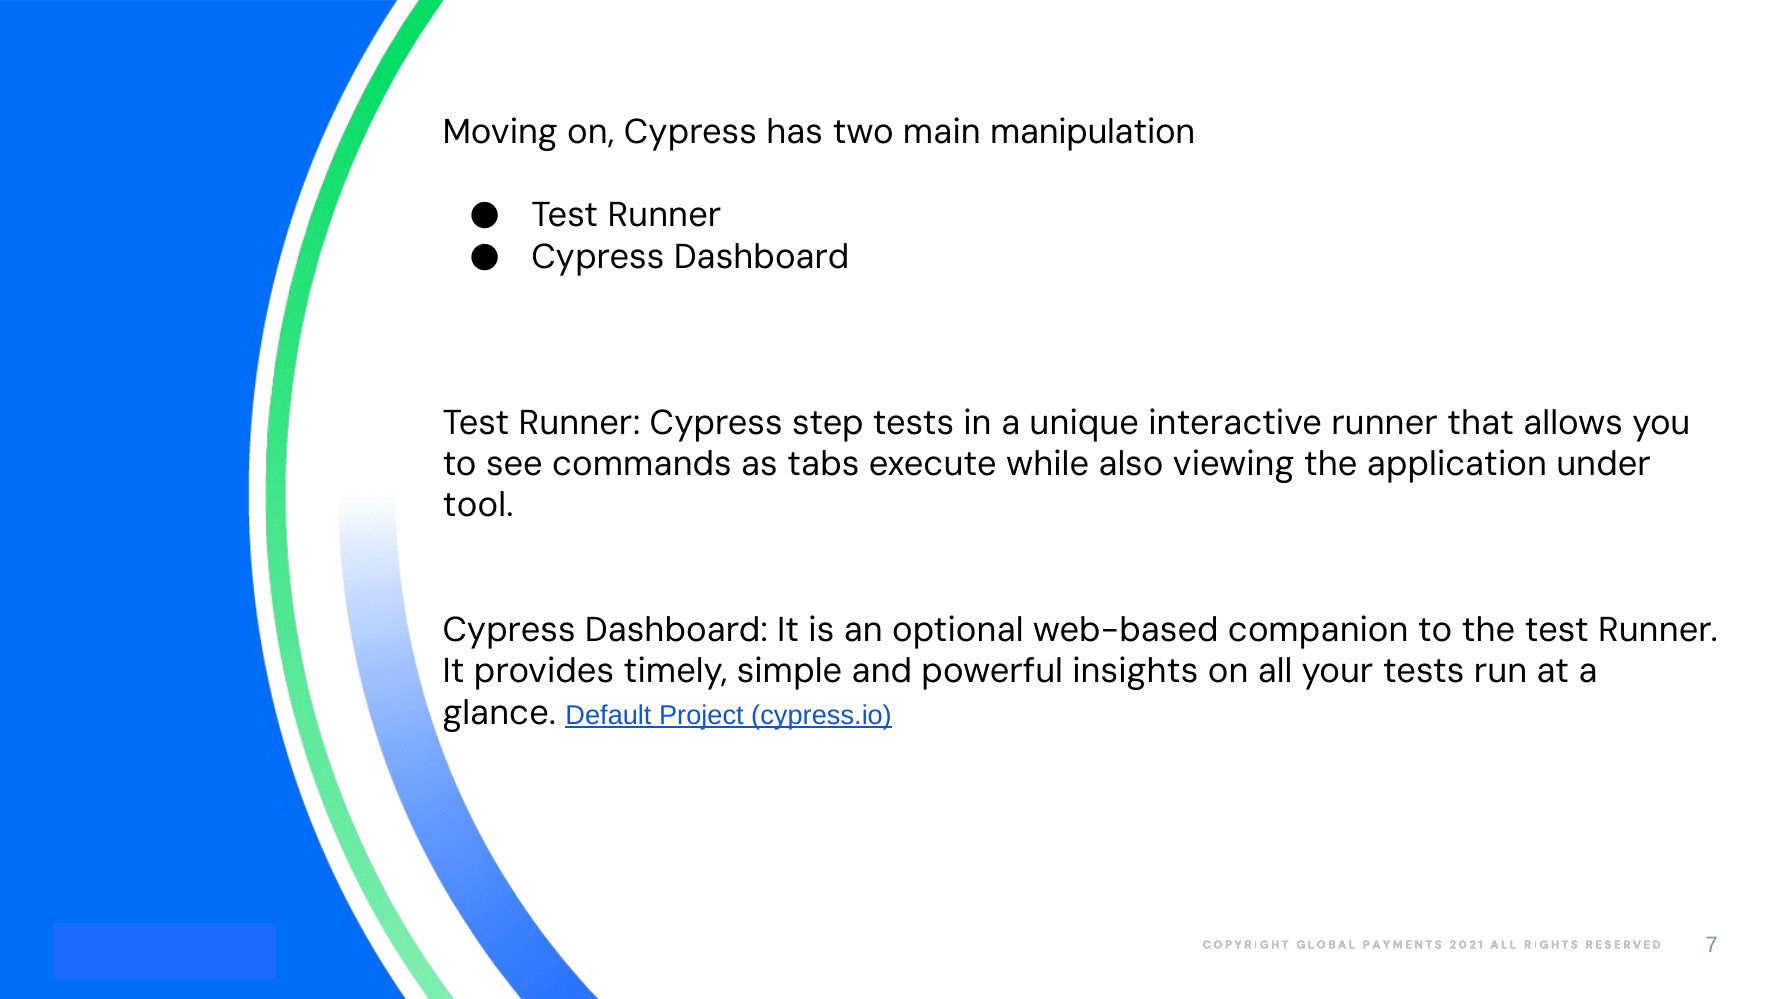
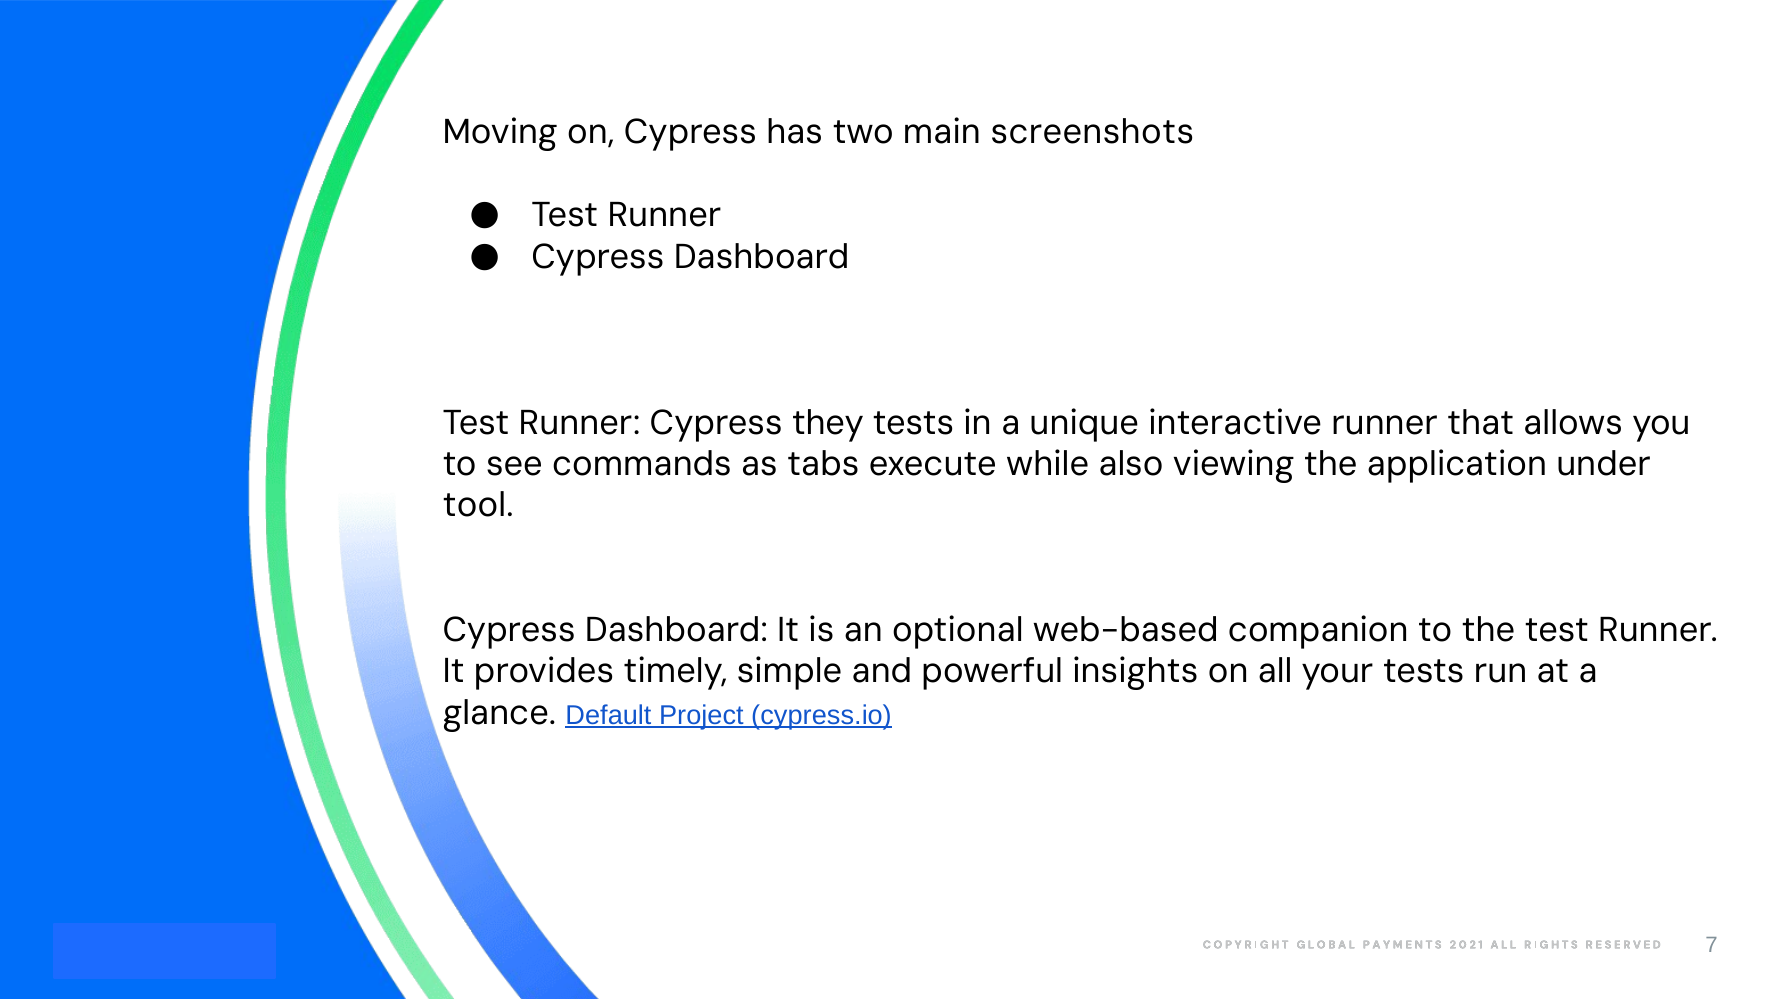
manipulation: manipulation -> screenshots (1092, 133)
step: step -> they (828, 423)
